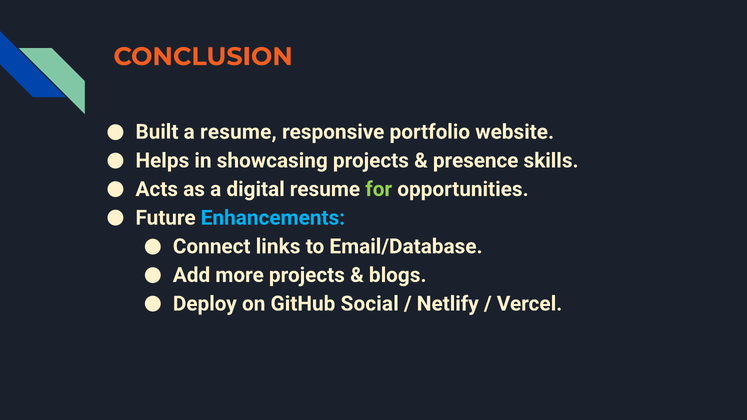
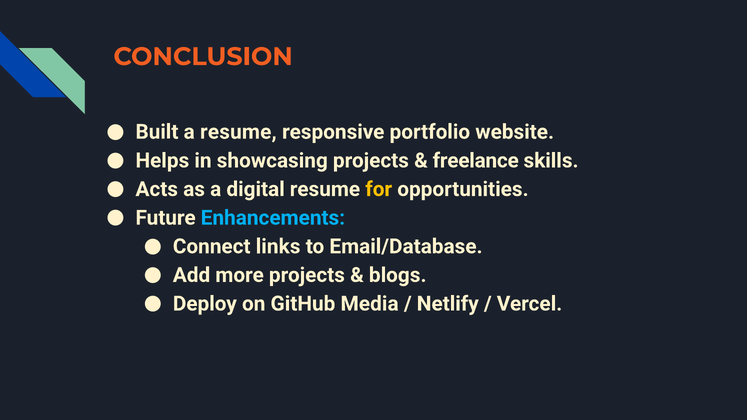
presence: presence -> freelance (476, 161)
for colour: light green -> yellow (379, 189)
Social: Social -> Media (370, 304)
